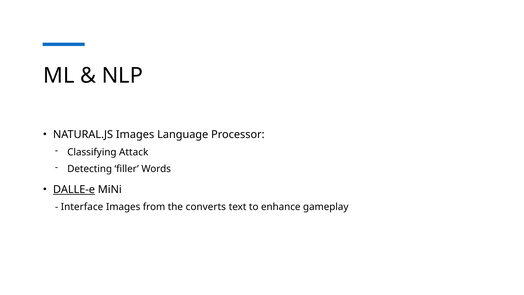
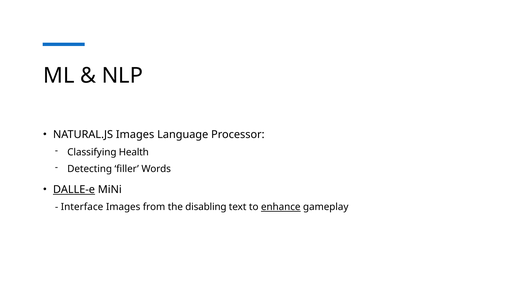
Attack: Attack -> Health (134, 152)
converts: converts -> disabling (206, 207)
enhance underline: none -> present (281, 207)
